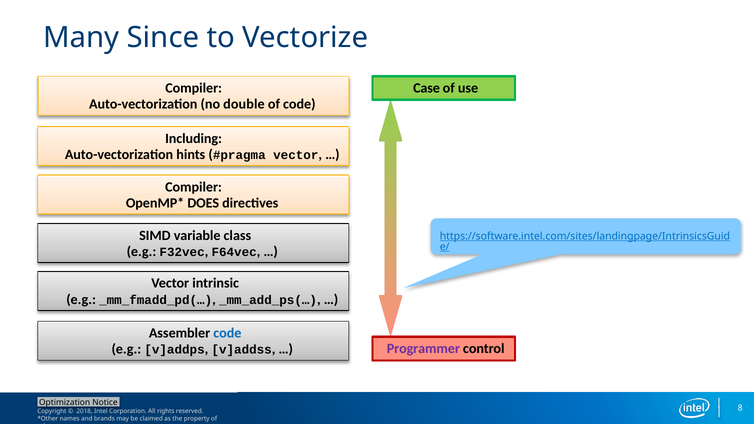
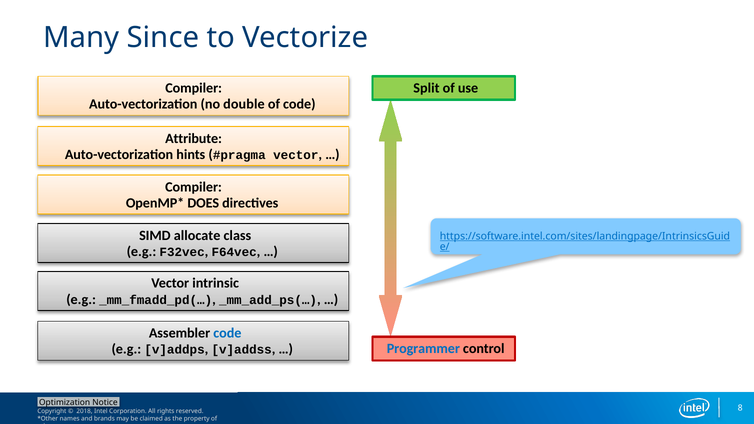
Case: Case -> Split (426, 88)
Including: Including -> Attribute (194, 138)
variable: variable -> allocate (197, 235)
Programmer colour: purple -> blue (423, 349)
